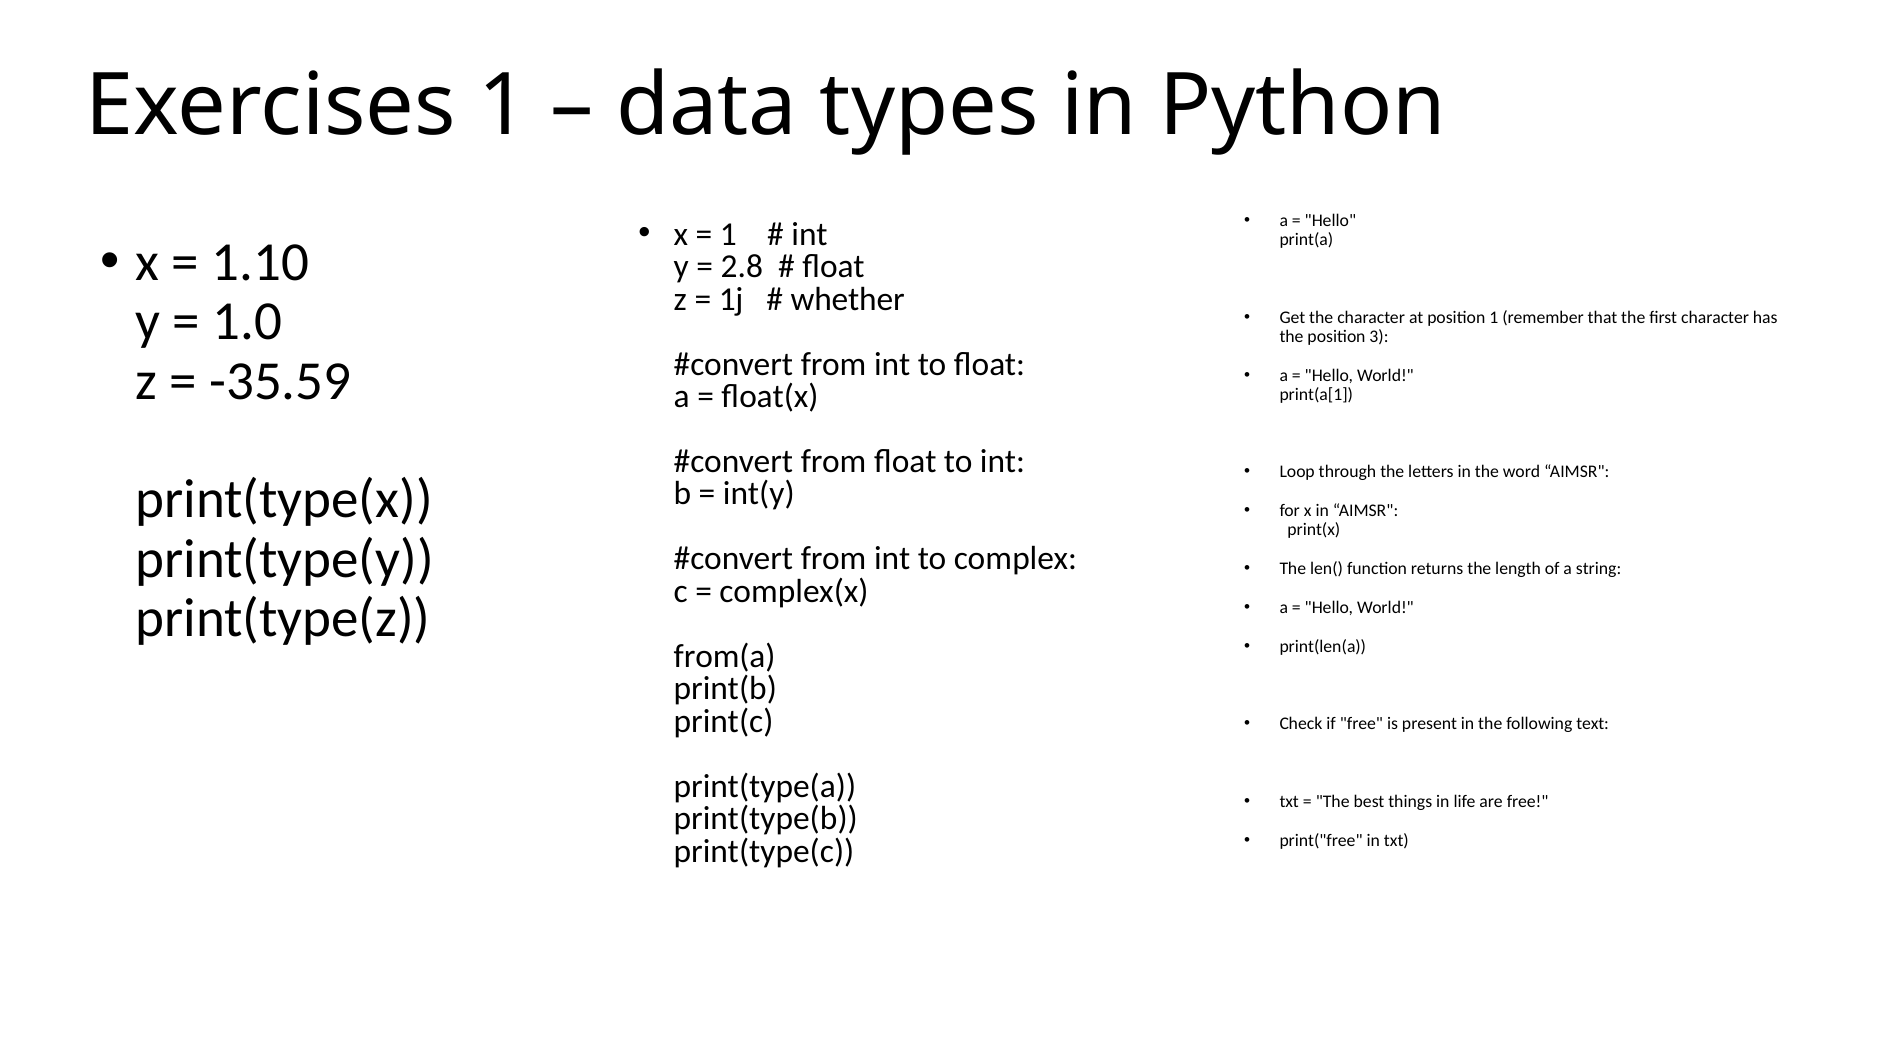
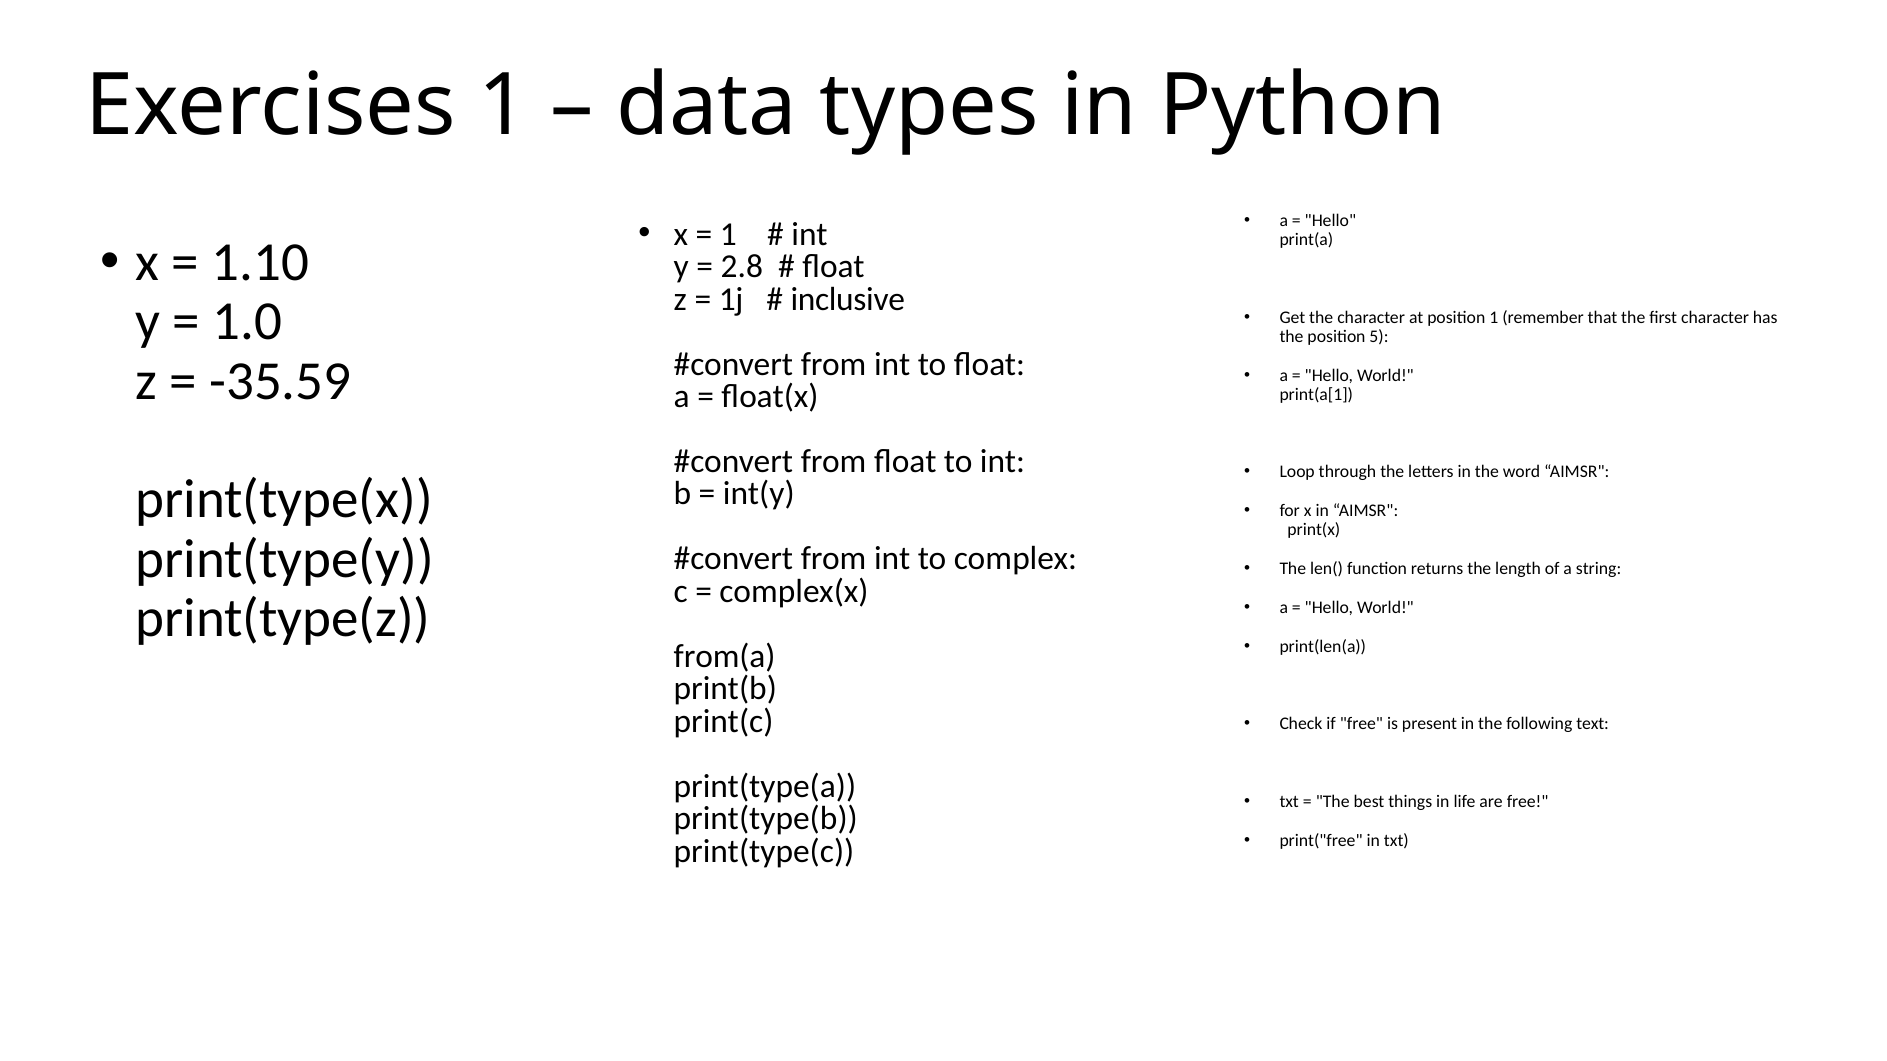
whether: whether -> inclusive (848, 299)
3: 3 -> 5 (1379, 337)
